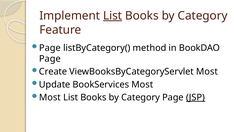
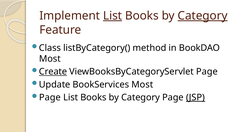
Category underline: none -> present (203, 16)
Page: Page -> Class (50, 48)
Page: Page -> Most (50, 59)
Create underline: none -> present (53, 71)
ViewBooksByCategoryServlet Most: Most -> Page (207, 71)
Most: Most -> Page (50, 97)
